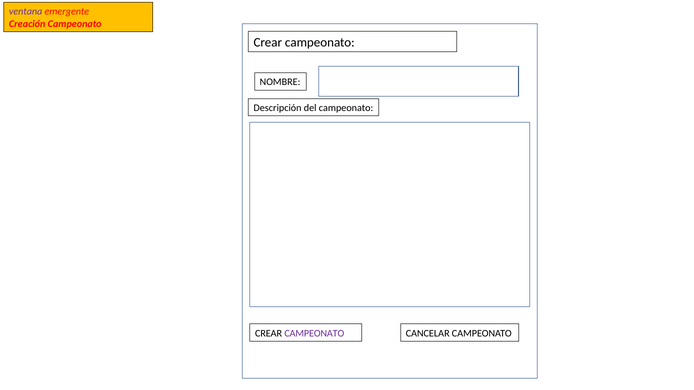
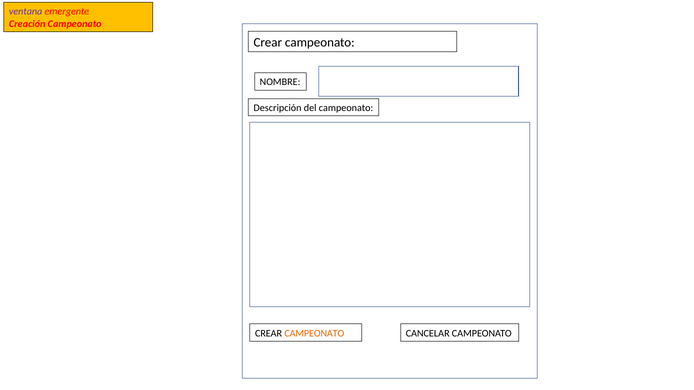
CAMPEONATO colour: purple -> orange (314, 334)
